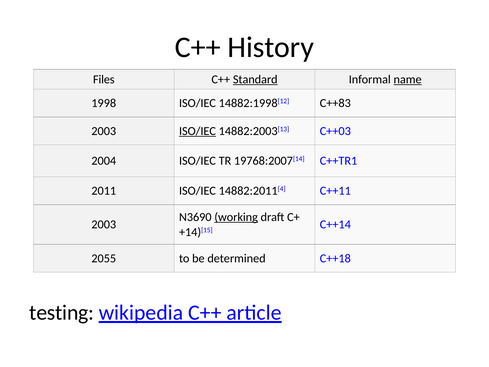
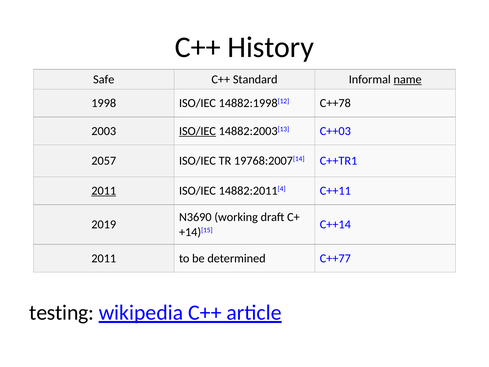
Files: Files -> Safe (104, 79)
Standard underline: present -> none (255, 79)
C++83: C++83 -> C++78 (335, 103)
2004: 2004 -> 2057 (104, 161)
2011 underline: none -> present (104, 191)
working underline: present -> none (236, 217)
2003: 2003 -> 2019 (104, 224)
2055: 2055 -> 2011 (104, 258)
C++18: C++18 -> C++77 (335, 258)
